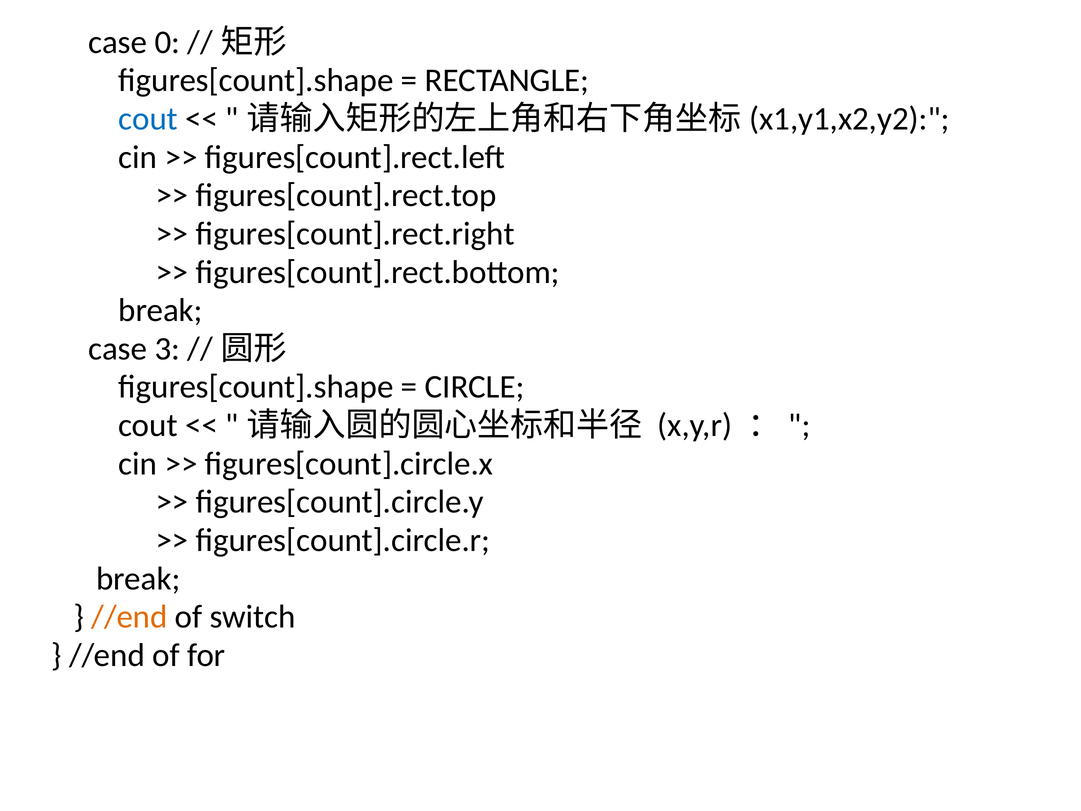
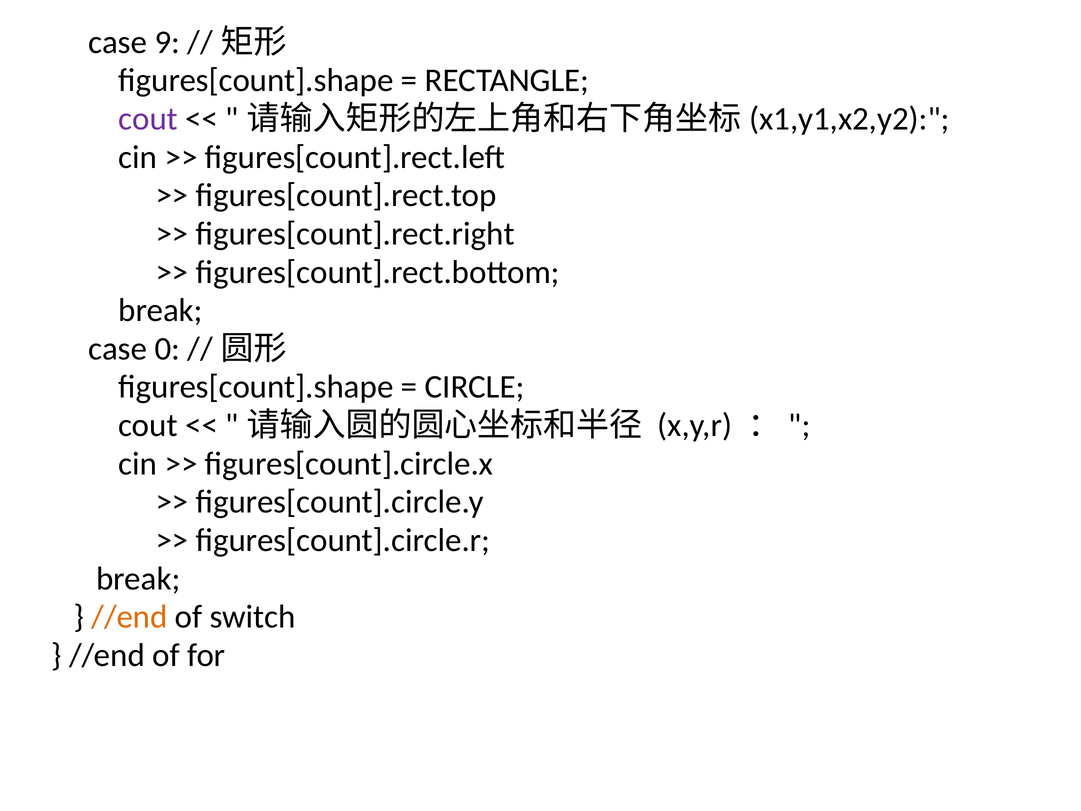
0: 0 -> 9 (167, 42)
cout colour: blue -> purple (148, 119)
3: 3 -> 0 (167, 349)
